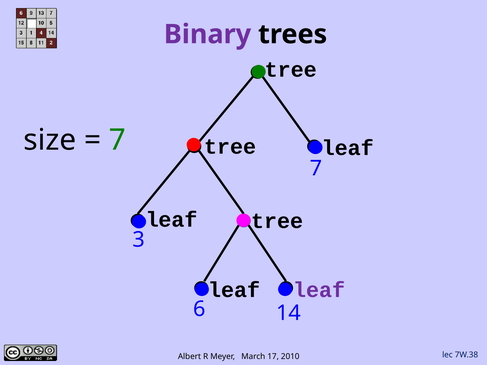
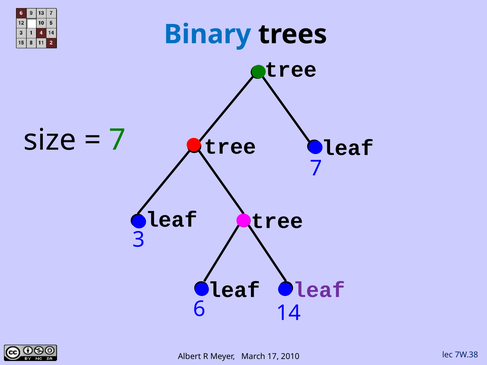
Binary colour: purple -> blue (207, 34)
